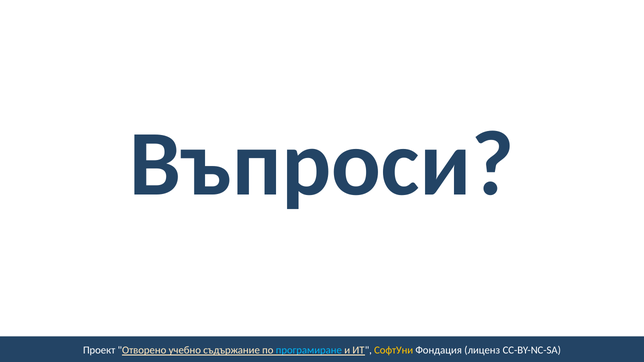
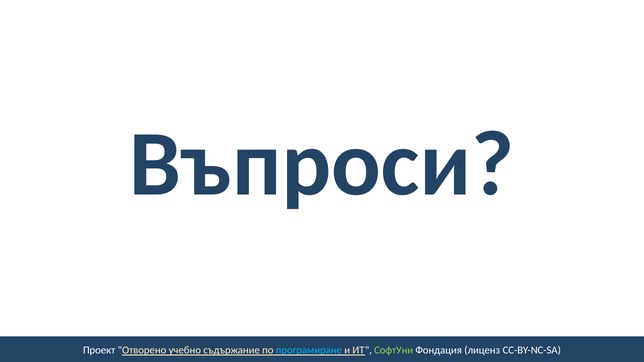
СофтУни colour: yellow -> light green (394, 351)
